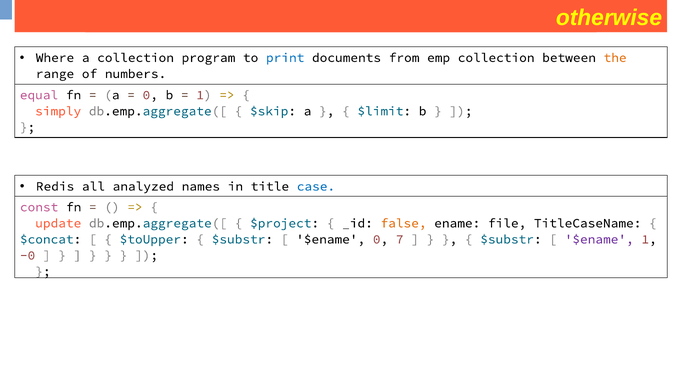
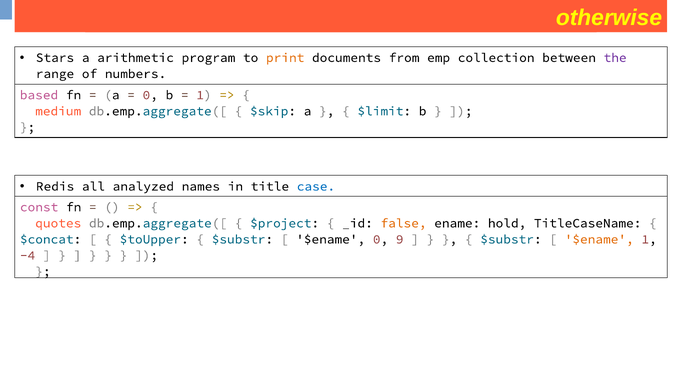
Where: Where -> Stars (55, 58)
a collection: collection -> arithmetic (136, 58)
print colour: blue -> orange (285, 58)
the colour: orange -> purple (615, 58)
equal: equal -> based (39, 95)
simply: simply -> medium (58, 111)
update: update -> quotes (58, 224)
file: file -> hold (507, 224)
7: 7 -> 9 (400, 240)
$ename colour: purple -> orange (599, 240)
-0: -0 -> -4 (28, 256)
